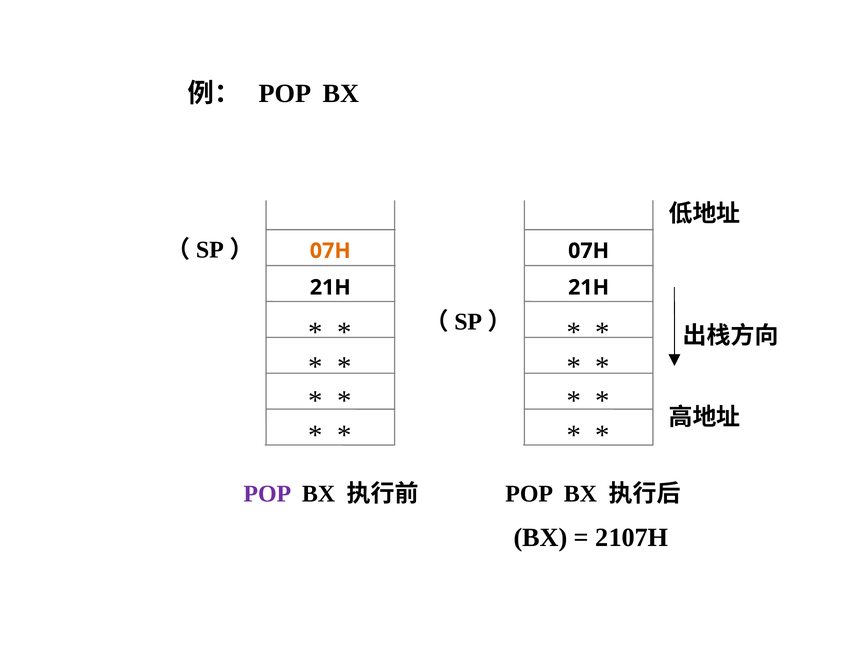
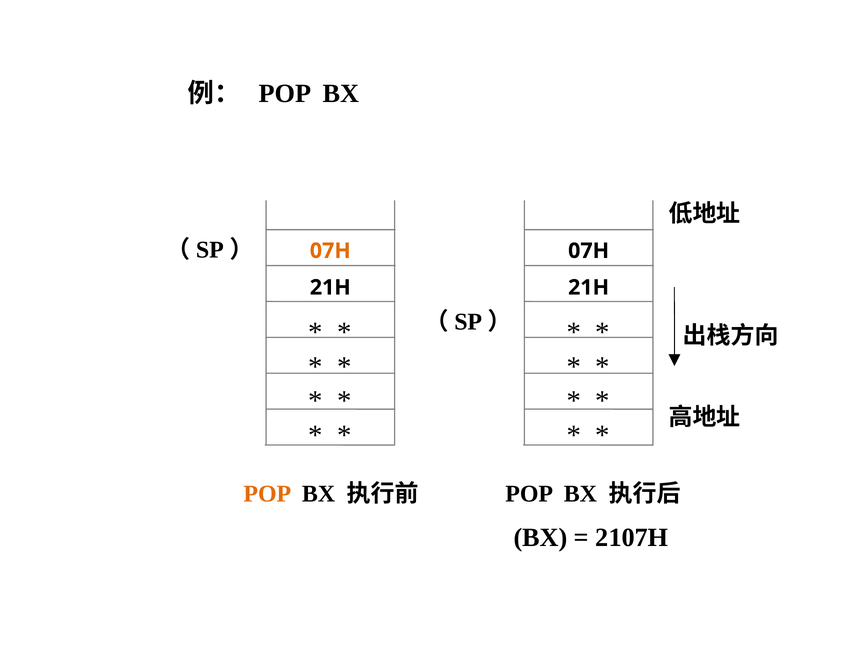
POP colour: purple -> orange (267, 494)
